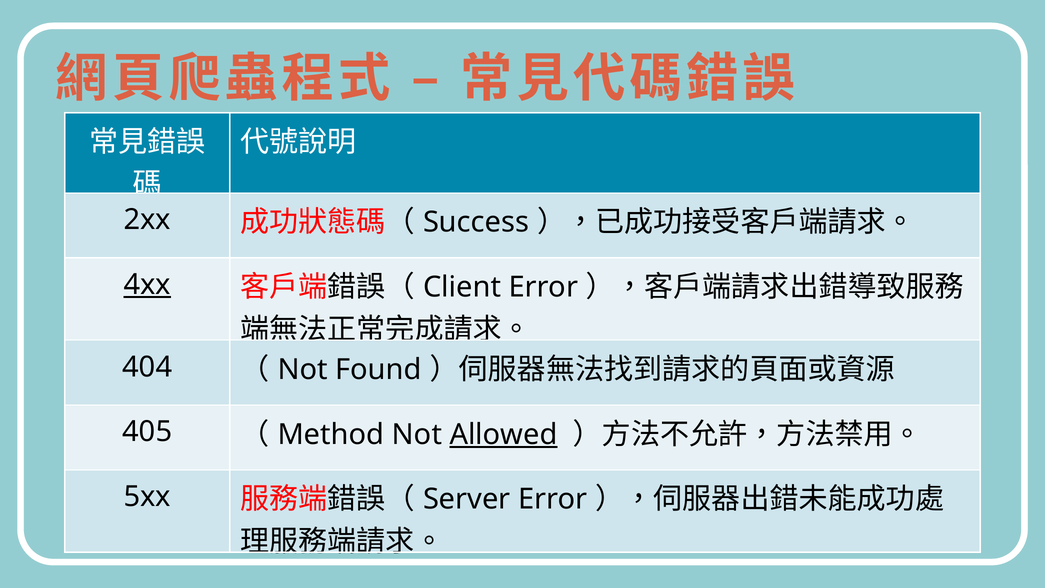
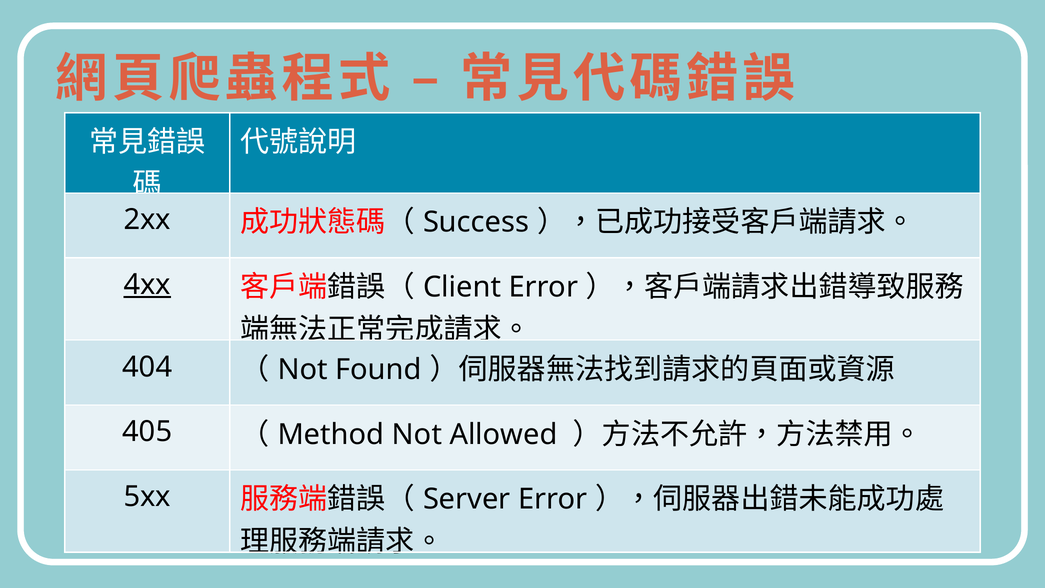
Allowed underline: present -> none (503, 434)
